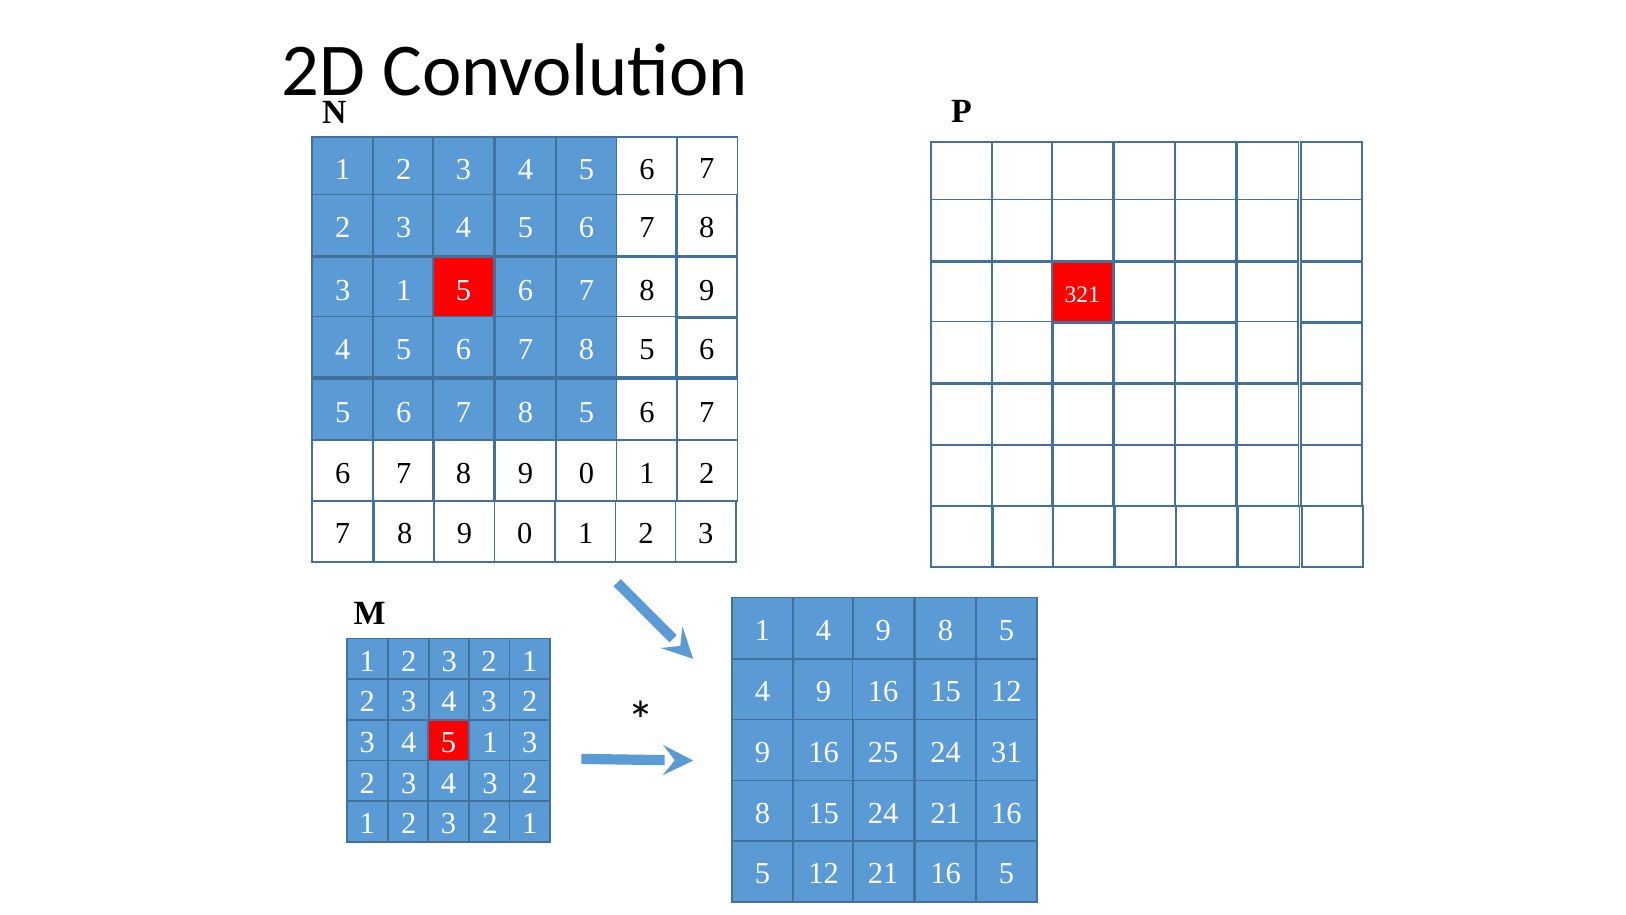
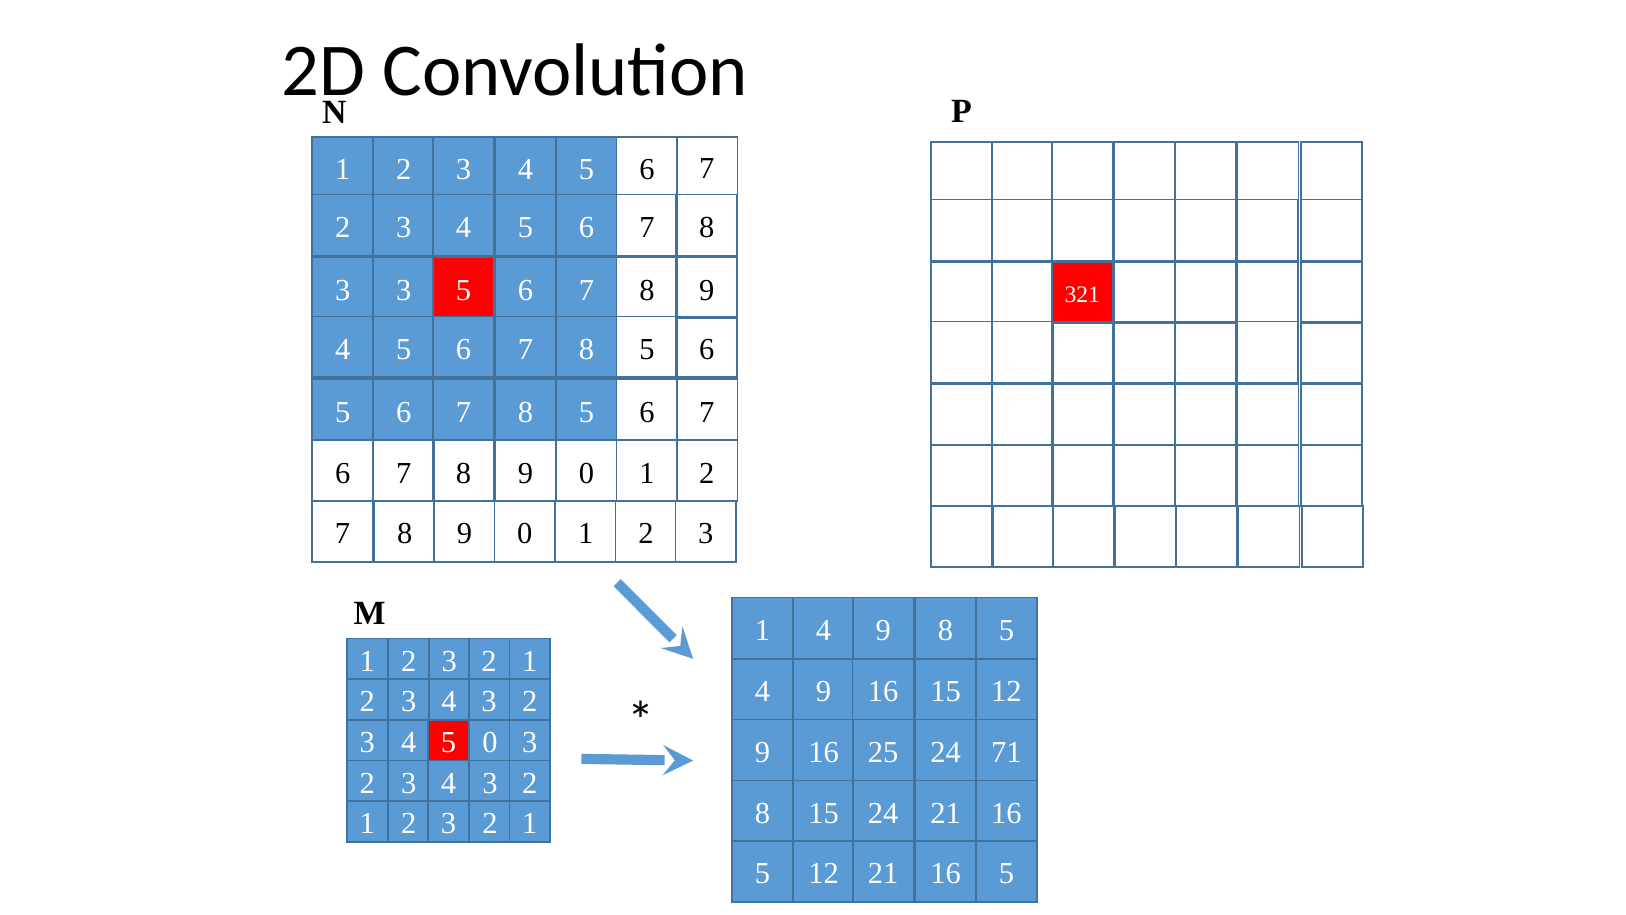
1: 1 -> 3 (404, 290)
5 1: 1 -> 0 (490, 742)
31: 31 -> 71 (1006, 752)
